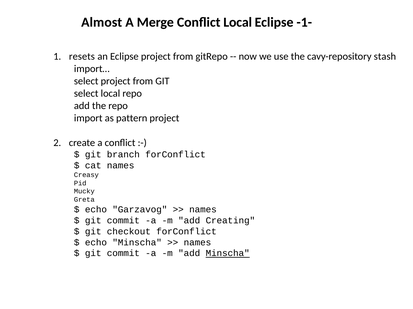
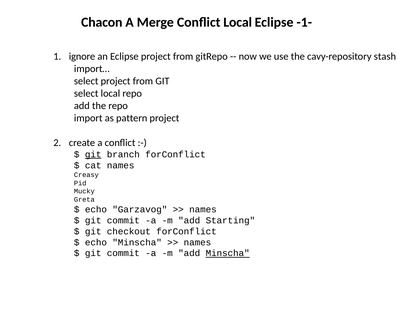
Almost: Almost -> Chacon (102, 22)
resets: resets -> ignore (82, 56)
git underline: none -> present (93, 155)
Creating: Creating -> Starting (230, 221)
